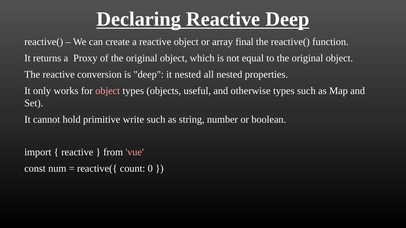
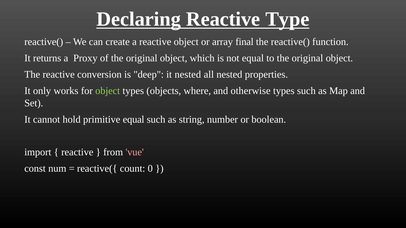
Reactive Deep: Deep -> Type (287, 19)
object colour: pink -> light green (108, 91)
useful: useful -> where (197, 91)
primitive write: write -> equal (134, 120)
